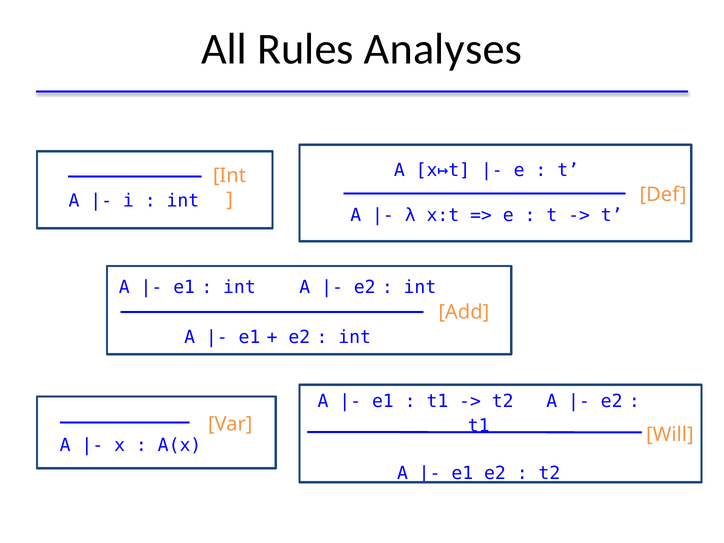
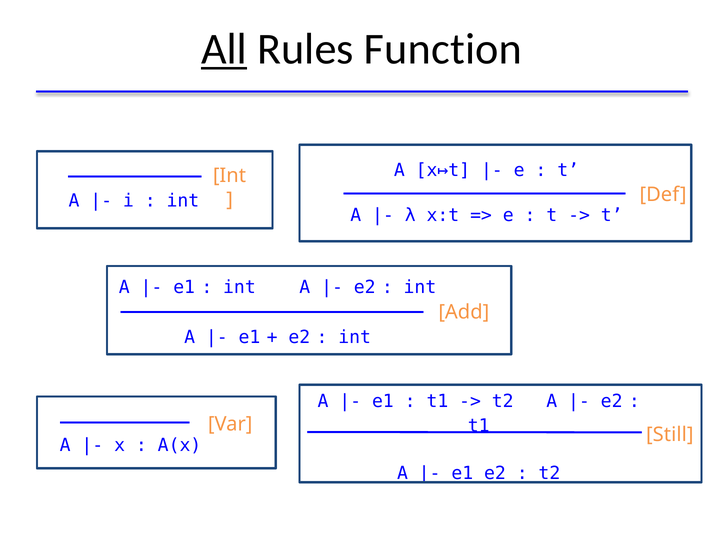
All underline: none -> present (224, 49)
Analyses: Analyses -> Function (443, 49)
Will: Will -> Still (670, 434)
